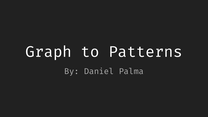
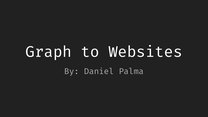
Patterns: Patterns -> Websites (145, 52)
